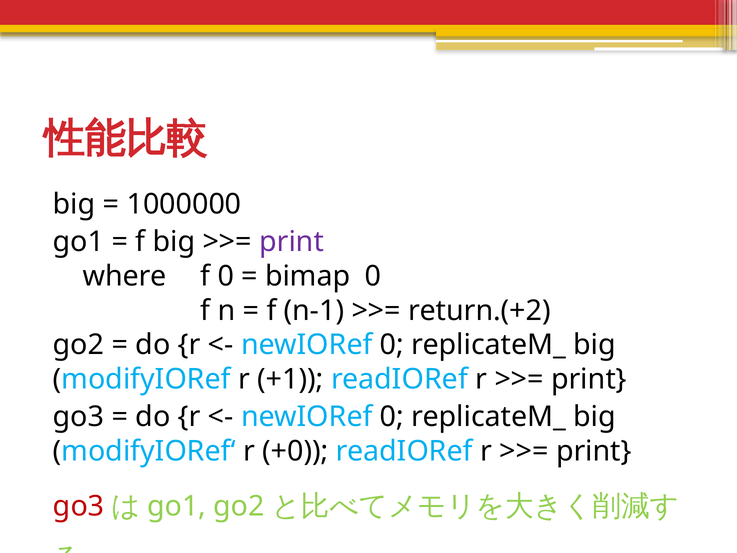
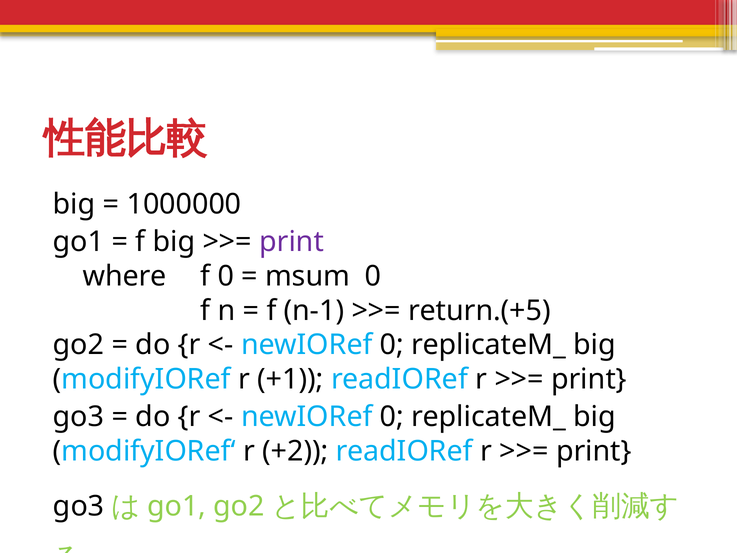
bimap: bimap -> msum (308, 276)
return.(+2: return.(+2 -> return.(+5 (479, 310)
+0: +0 -> +2 (295, 451)
go3 colour: red -> black (79, 506)
